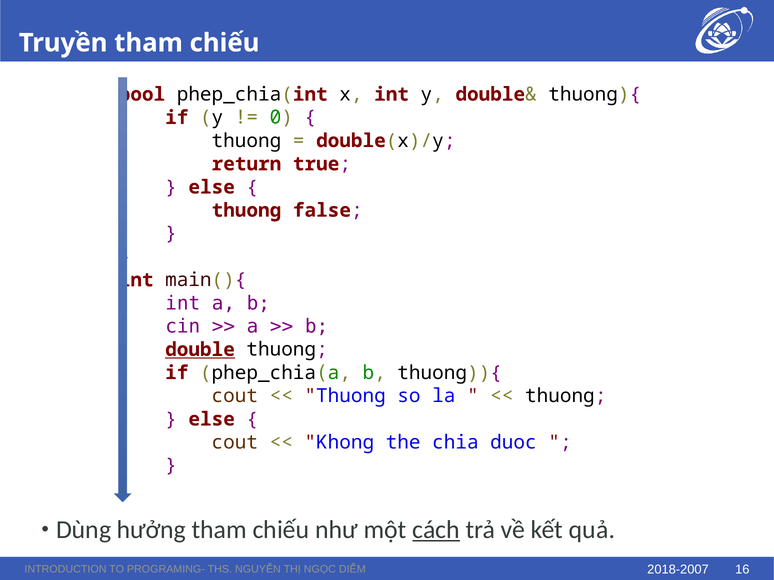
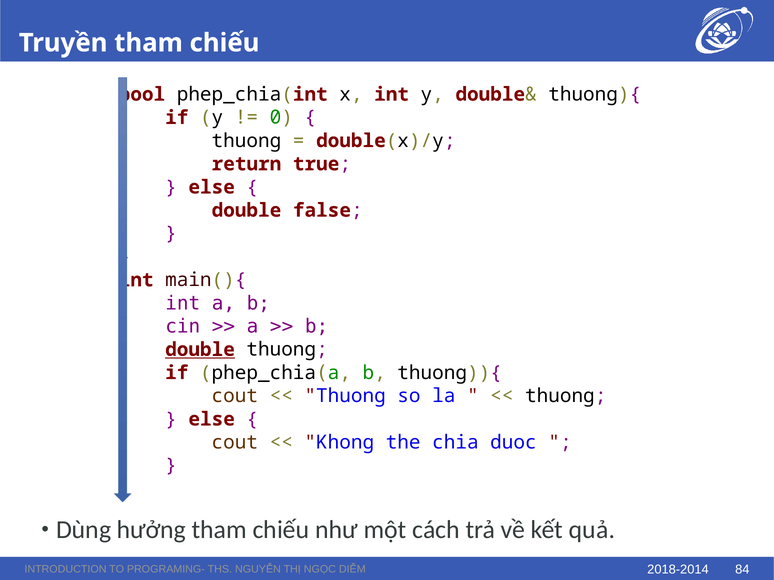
thuong: thuong -> double (246, 211)
cách underline: present -> none (436, 530)
2018-2007: 2018-2007 -> 2018-2014 (678, 570)
16: 16 -> 84 (742, 570)
